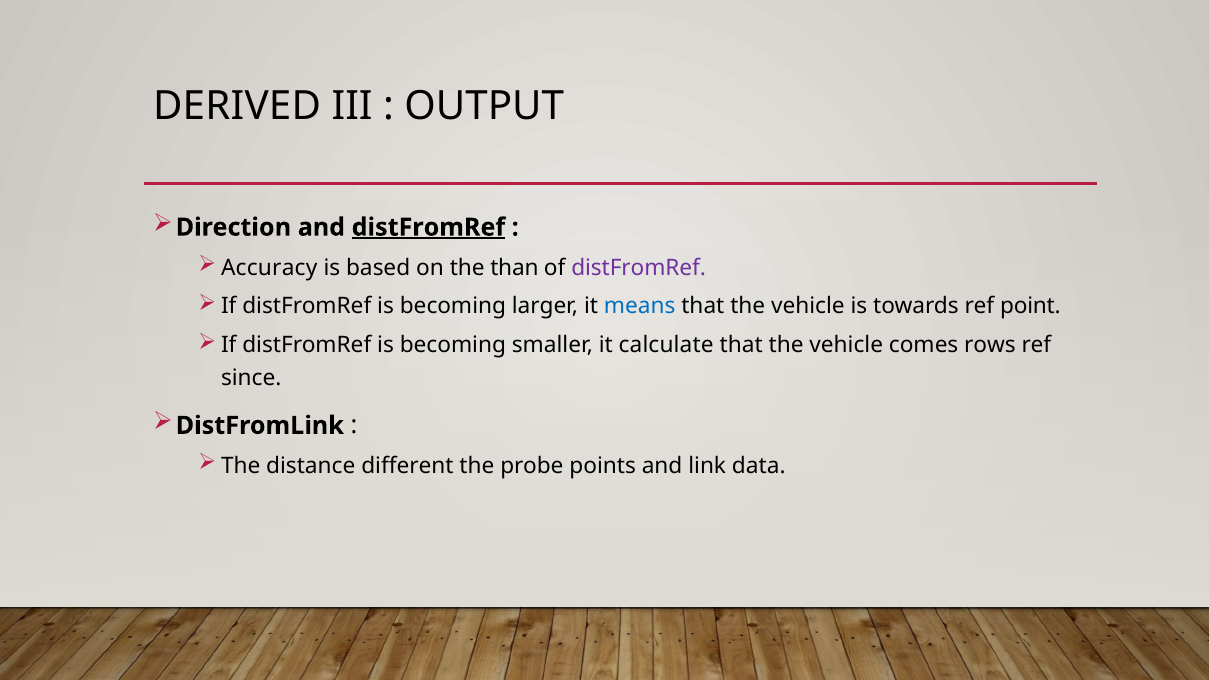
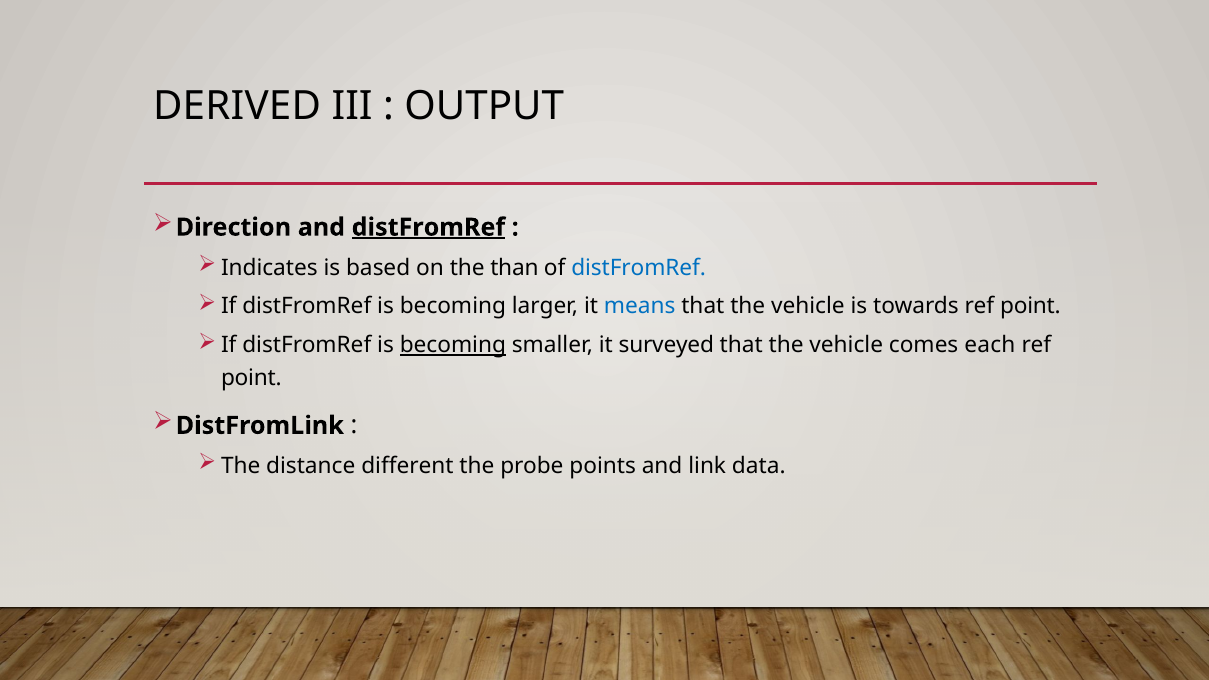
Accuracy: Accuracy -> Indicates (269, 268)
distFromRef colour: purple -> blue (639, 268)
becoming underline: none -> present (453, 345)
calculate: calculate -> surveyed (666, 345)
rows: rows -> each (990, 345)
since: since -> point (251, 378)
